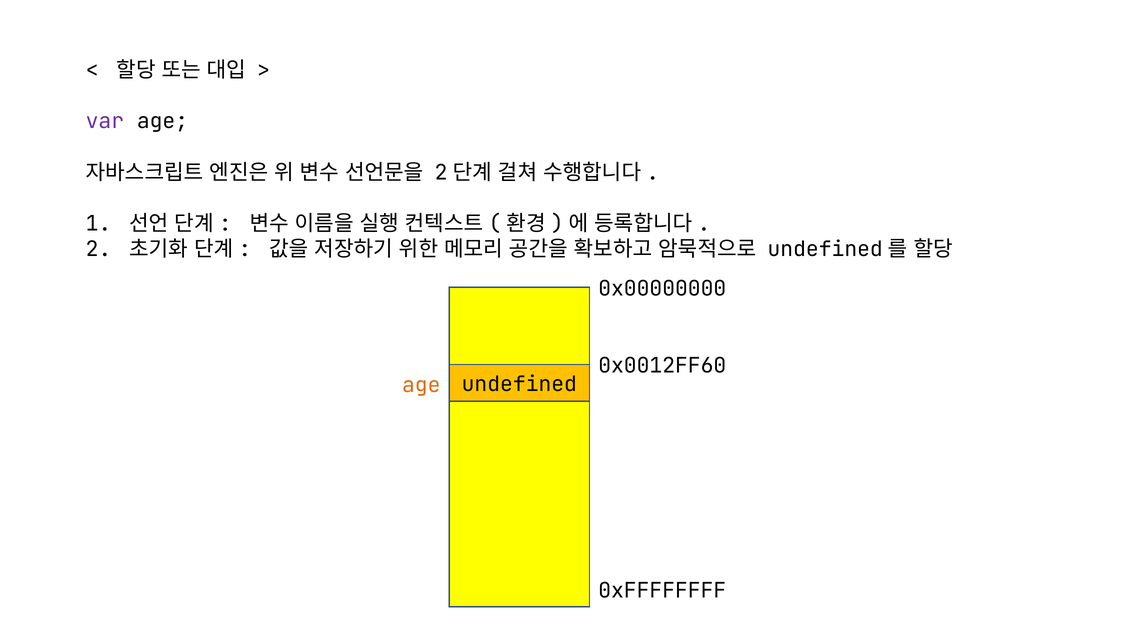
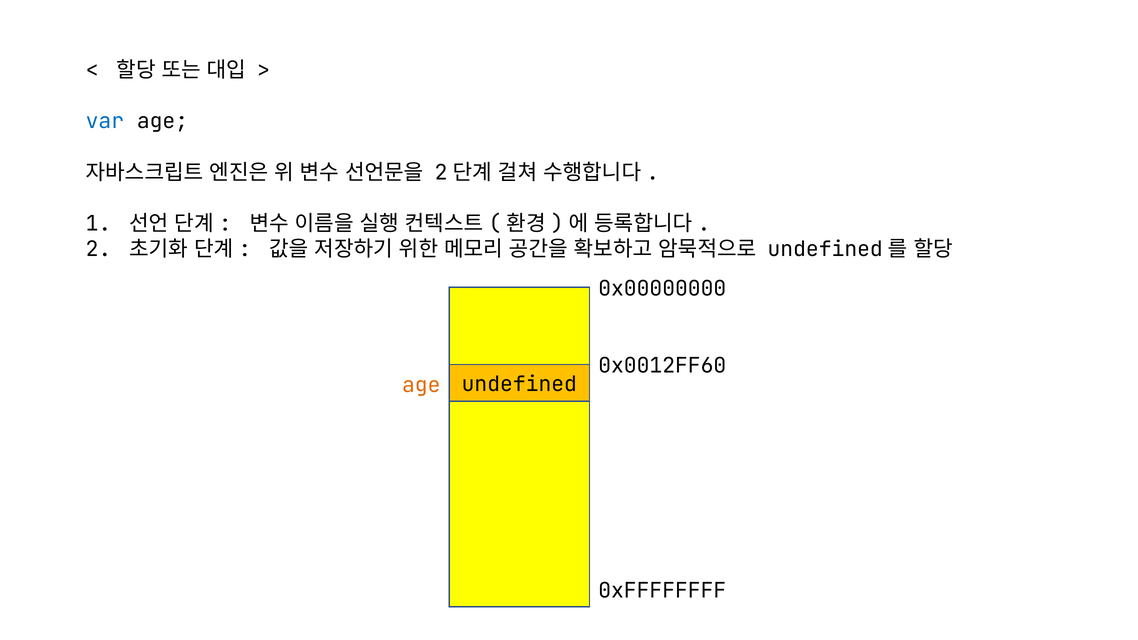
var colour: purple -> blue (105, 121)
